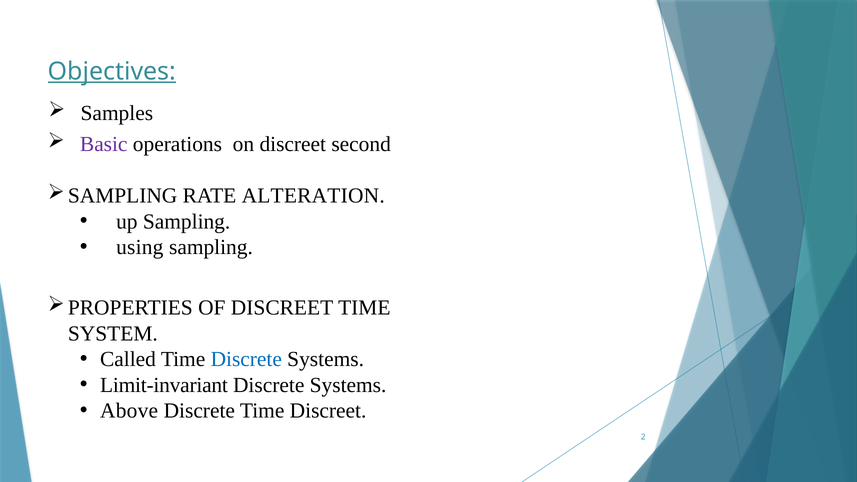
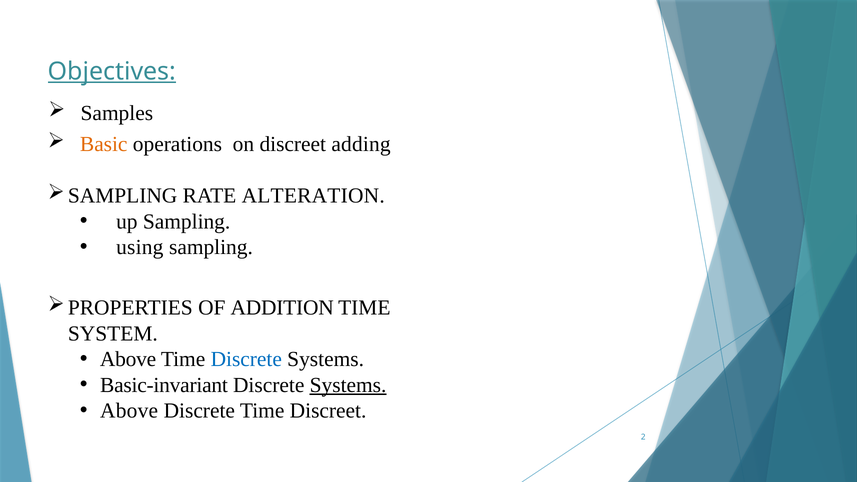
Basic colour: purple -> orange (104, 144)
second: second -> adding (361, 144)
OF DISCREET: DISCREET -> ADDITION (282, 308)
Called: Called -> Above (128, 359)
Limit-invariant: Limit-invariant -> Basic-invariant (164, 385)
Systems underline: none -> present (348, 385)
